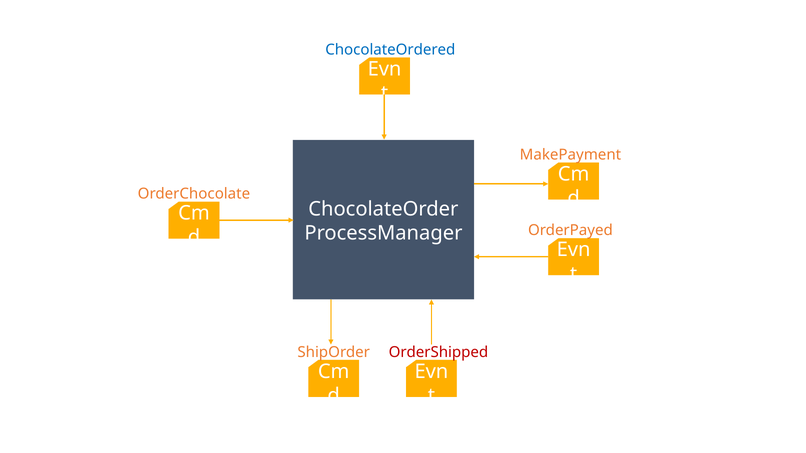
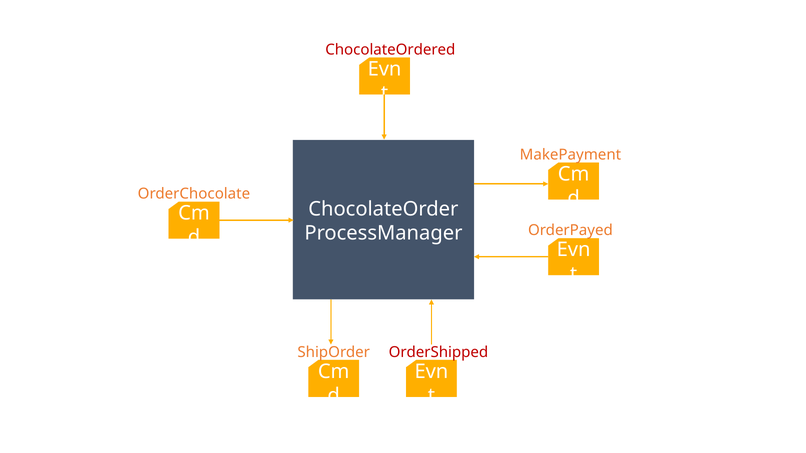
ChocolateOrdered colour: blue -> red (390, 50)
